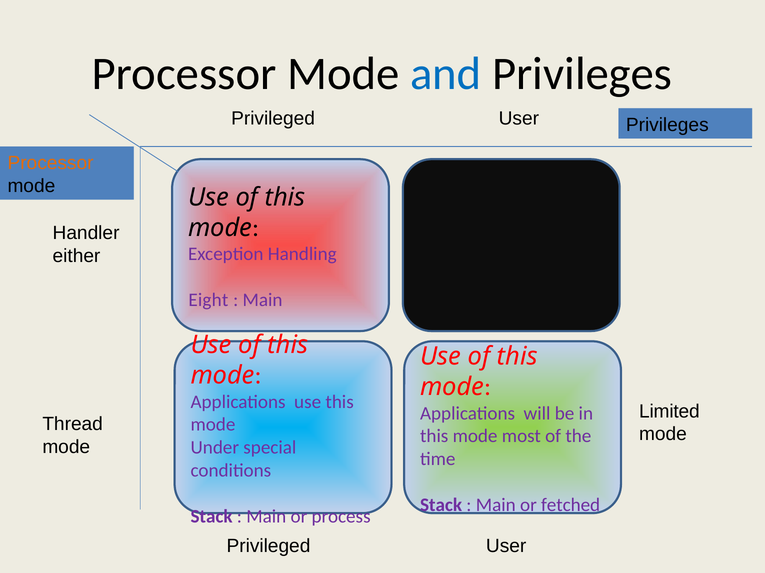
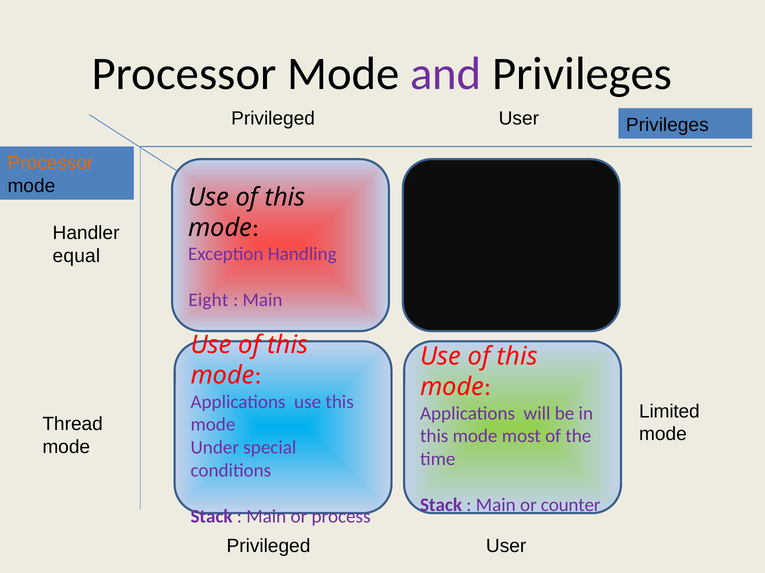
and colour: blue -> purple (446, 74)
either: either -> equal (76, 256)
fetched: fetched -> counter (571, 506)
